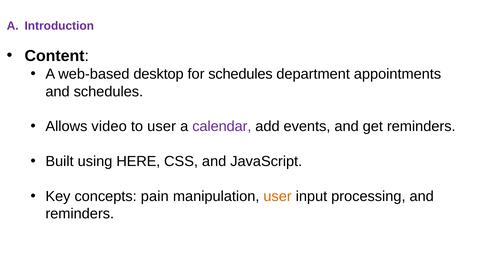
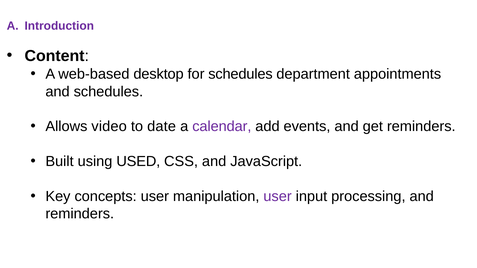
to user: user -> date (162, 127)
HERE: HERE -> USED (138, 162)
concepts pain: pain -> user (155, 197)
user colour: orange -> purple (278, 197)
